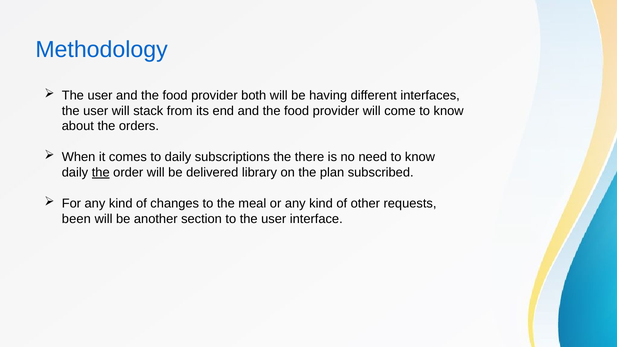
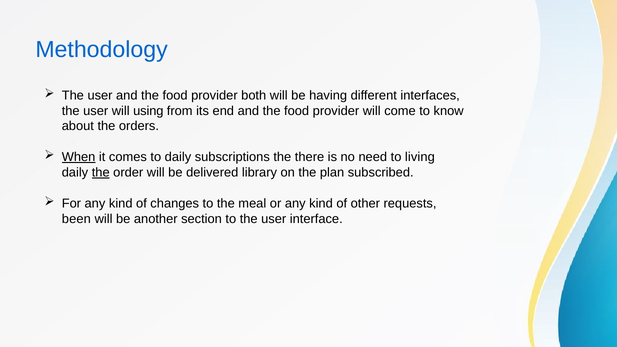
stack: stack -> using (148, 111)
When underline: none -> present (79, 157)
need to know: know -> living (420, 157)
